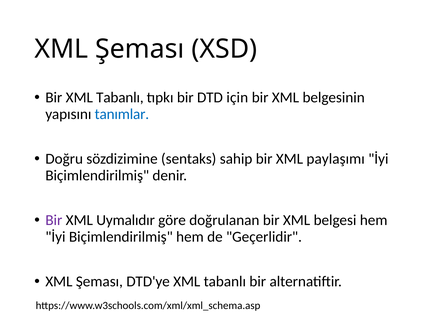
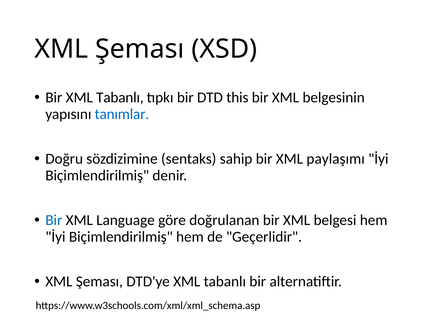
için: için -> this (237, 98)
Bir colour: purple -> blue (54, 220)
Uymalıdır: Uymalıdır -> Language (126, 220)
